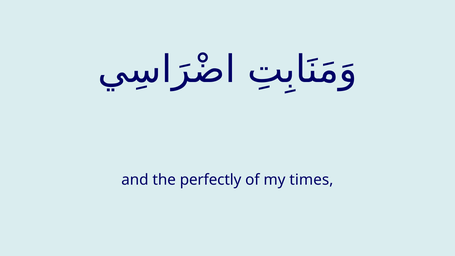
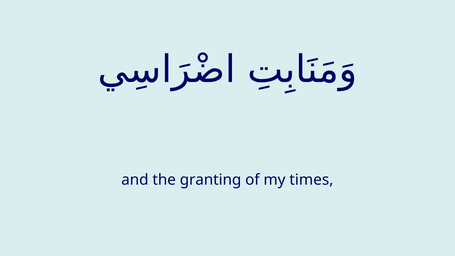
perfectly: perfectly -> granting (211, 180)
